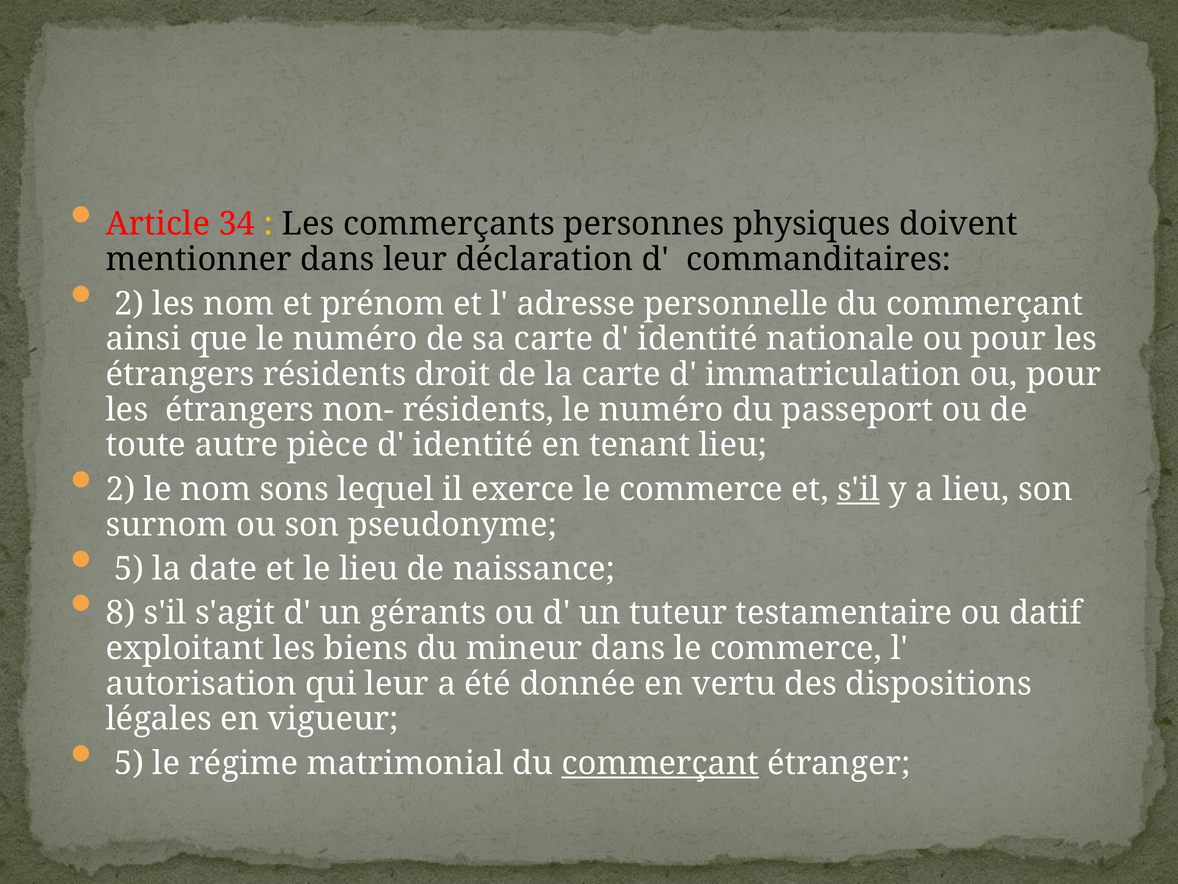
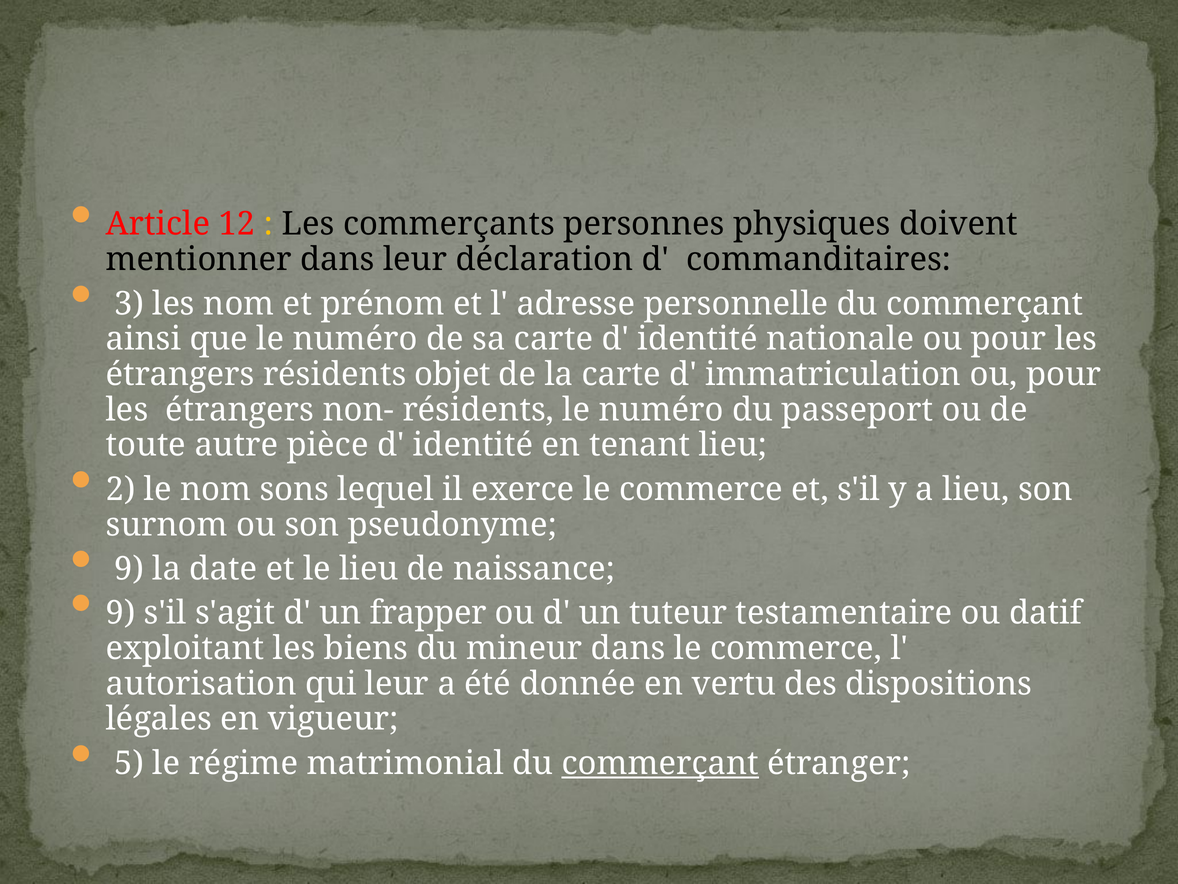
34: 34 -> 12 (237, 224)
2: 2 -> 3 (129, 304)
droit: droit -> objet (453, 374)
s'il underline: present -> none (858, 489)
5: 5 -> 9 (129, 569)
8: 8 -> 9 (121, 613)
gérants: gérants -> frapper (428, 613)
